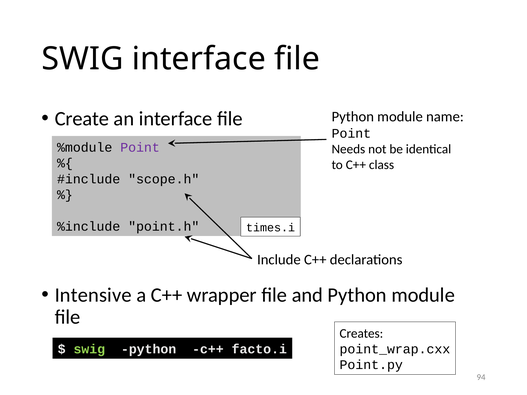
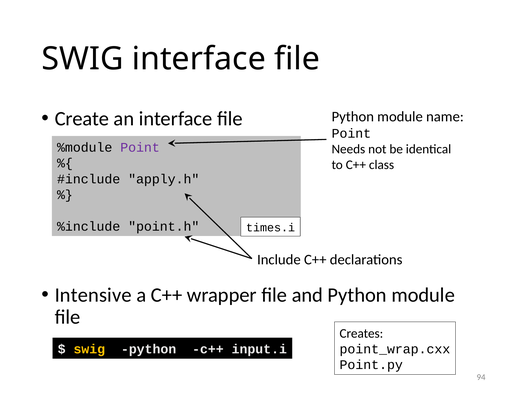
scope.h: scope.h -> apply.h (164, 179)
swig colour: light green -> yellow (89, 349)
facto.i: facto.i -> input.i (259, 349)
